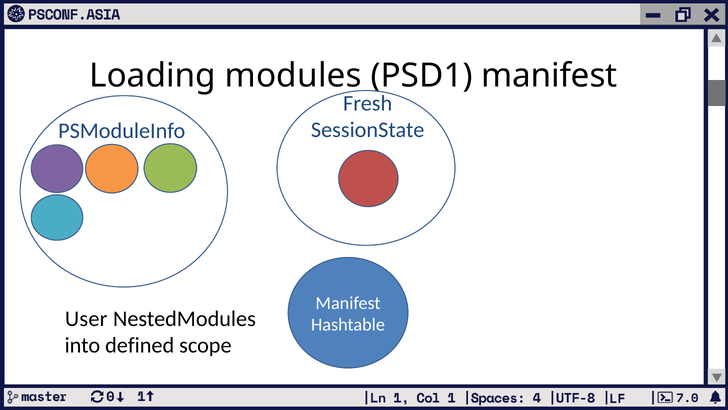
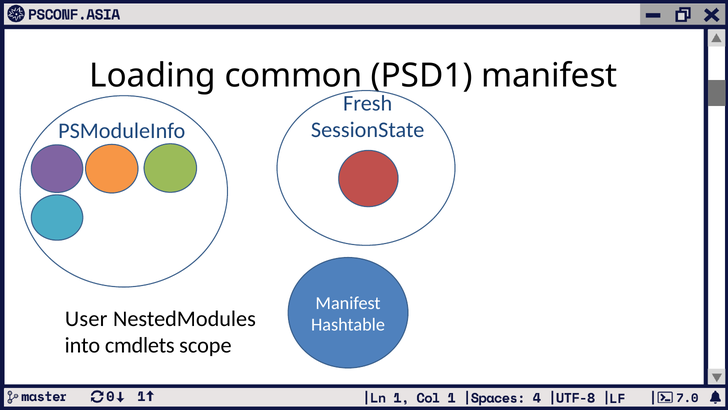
modules: modules -> common (294, 76)
defined: defined -> cmdlets (140, 345)
